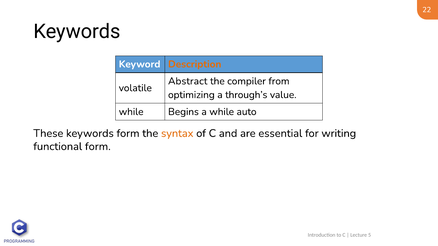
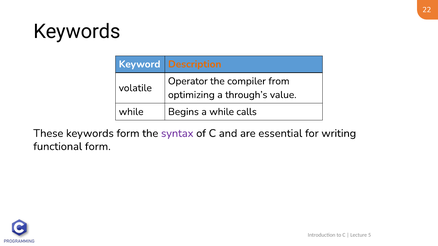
Abstract: Abstract -> Operator (188, 81)
auto: auto -> calls (247, 112)
syntax colour: orange -> purple (177, 133)
